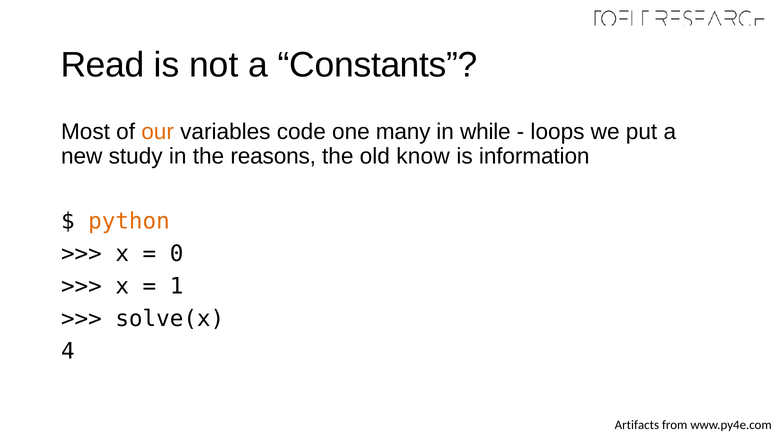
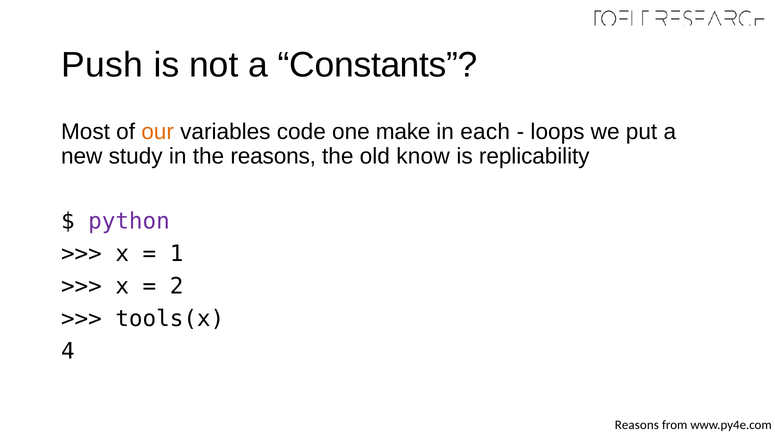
Read: Read -> Push (102, 65)
many: many -> make (403, 132)
while: while -> each (485, 132)
information: information -> replicability (534, 156)
python colour: orange -> purple (129, 221)
0: 0 -> 1 (177, 254)
1: 1 -> 2 (177, 286)
solve(x: solve(x -> tools(x (170, 319)
Artifacts: Artifacts -> Reasons (637, 425)
